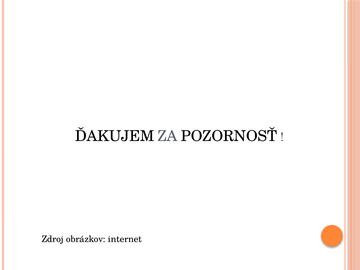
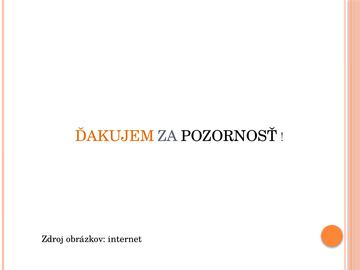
ĎAKUJEM colour: black -> orange (115, 136)
